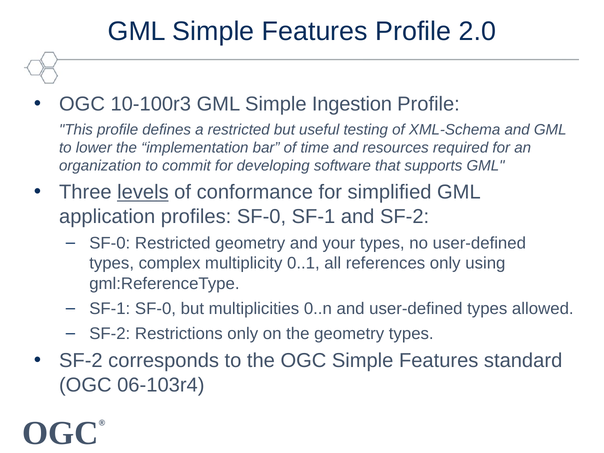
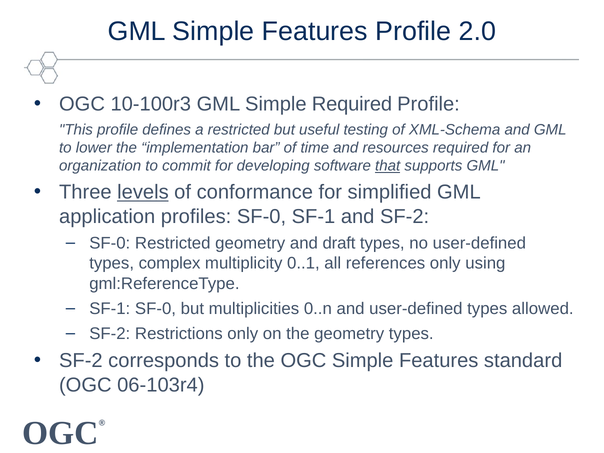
Simple Ingestion: Ingestion -> Required (352, 104)
that underline: none -> present (388, 166)
your: your -> draft (339, 243)
